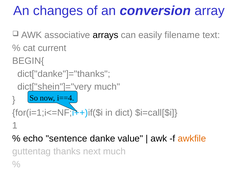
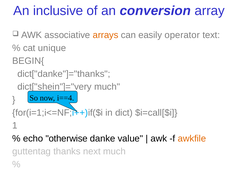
changes: changes -> inclusive (58, 11)
arrays colour: black -> orange (106, 35)
filename: filename -> operator (182, 35)
current: current -> unique (52, 48)
sentence: sentence -> otherwise (67, 139)
